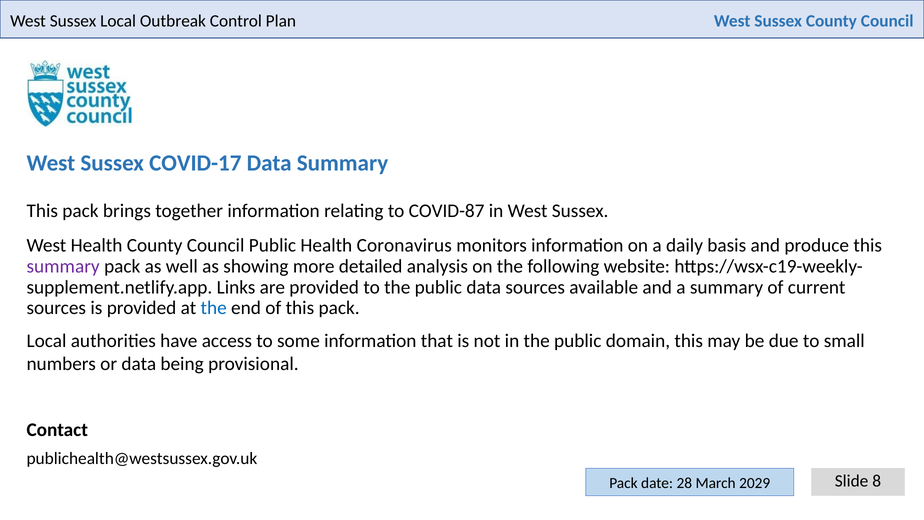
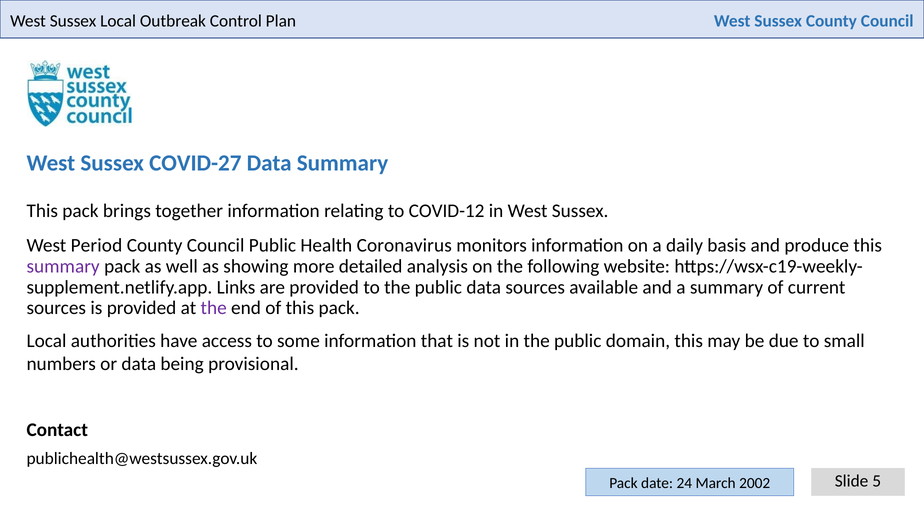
COVID-17: COVID-17 -> COVID-27 (195, 163)
COVID-87: COVID-87 -> COVID-12 (447, 211)
West Health: Health -> Period (96, 245)
the colour: blue -> purple (214, 308)
8: 8 -> 5 (877, 481)
28: 28 -> 24 (684, 483)
2029: 2029 -> 2002 (755, 483)
